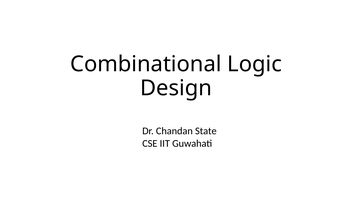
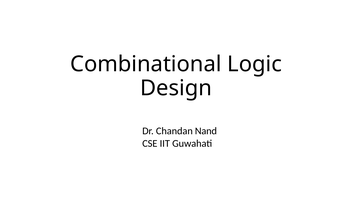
State: State -> Nand (206, 131)
